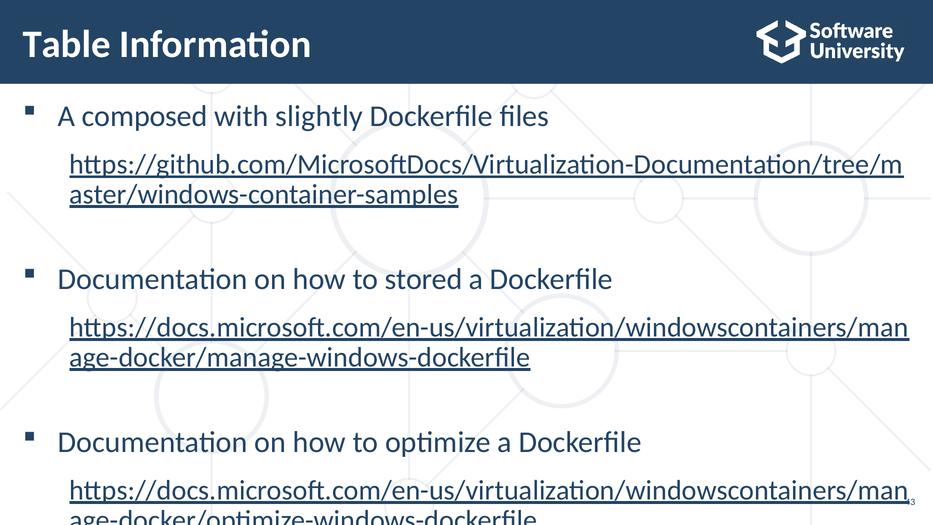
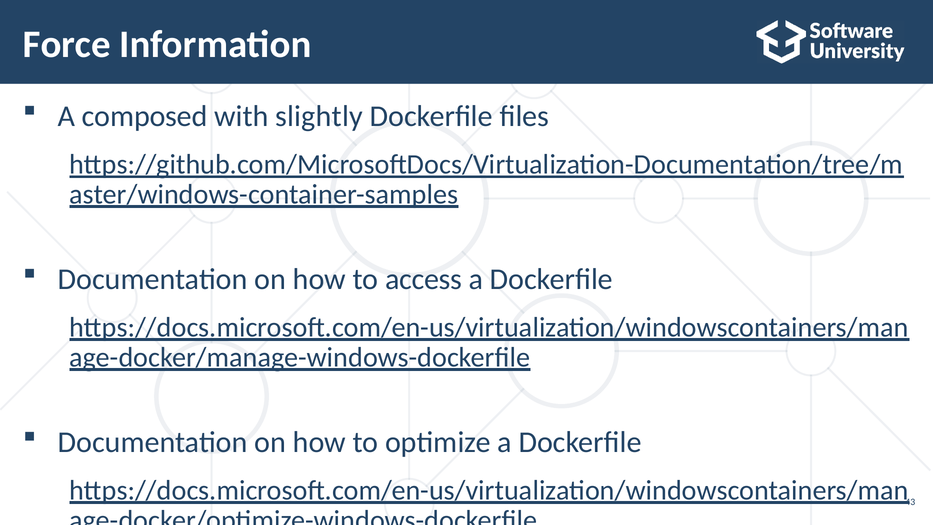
Table: Table -> Force (67, 44)
stored: stored -> access (424, 279)
